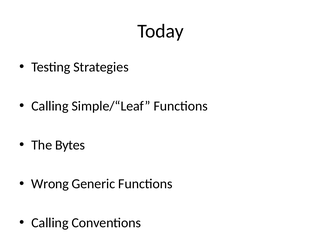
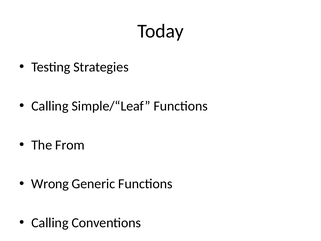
Bytes: Bytes -> From (70, 145)
